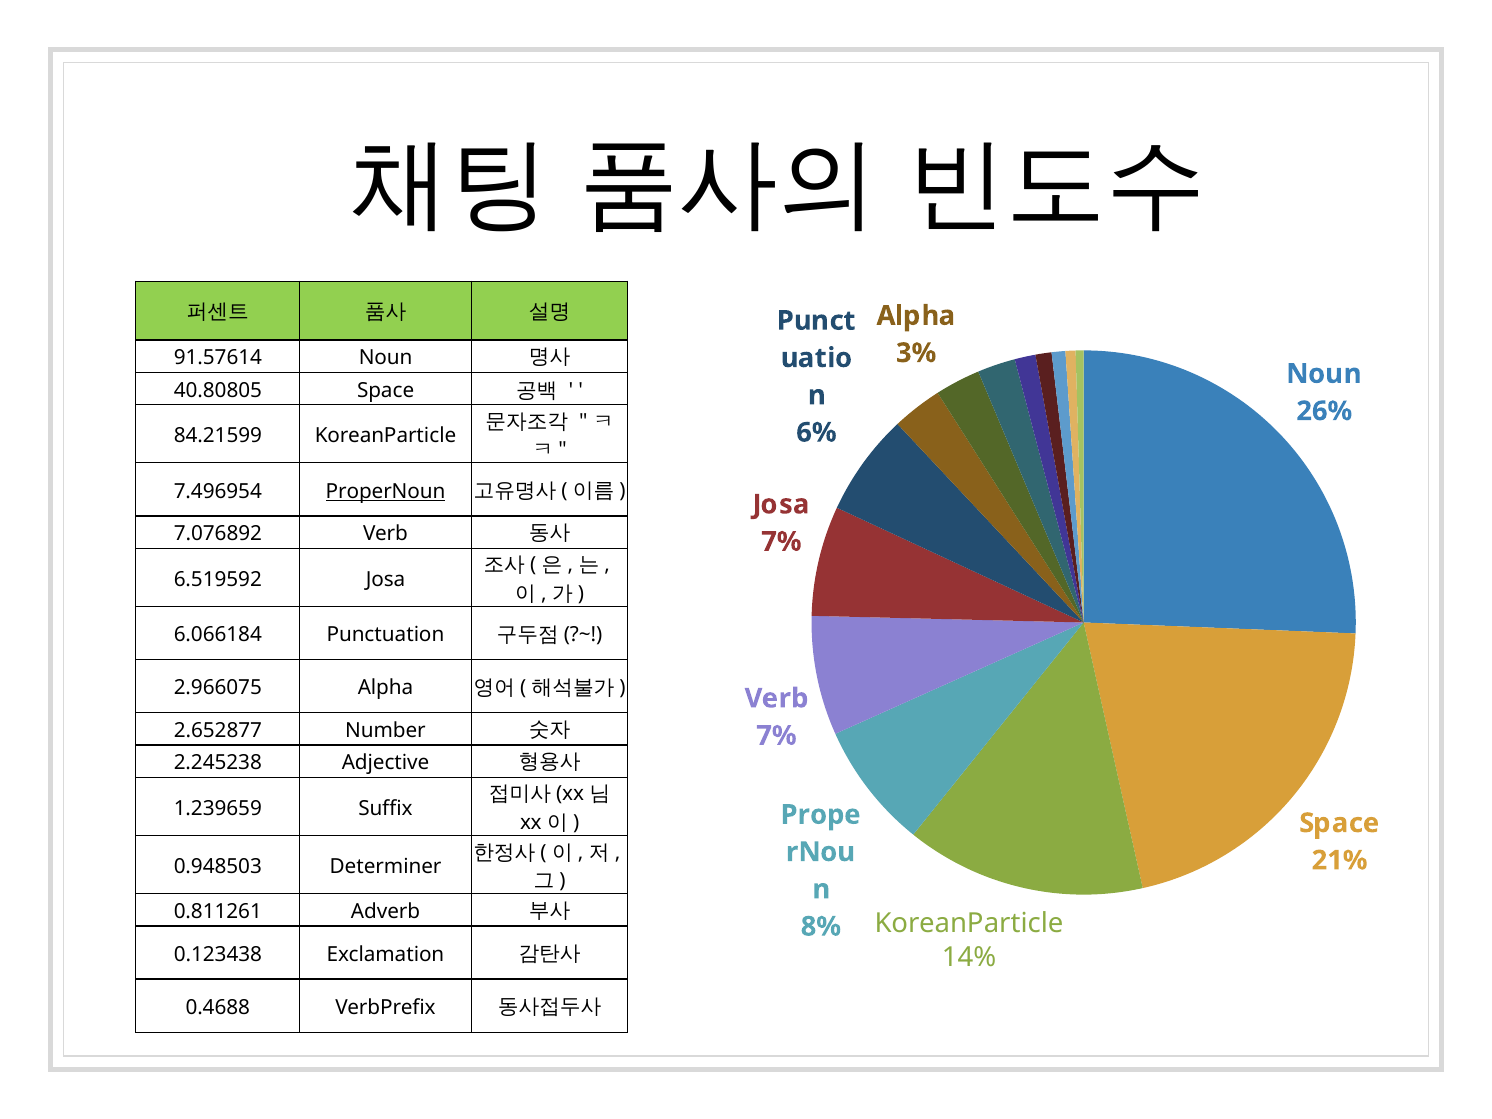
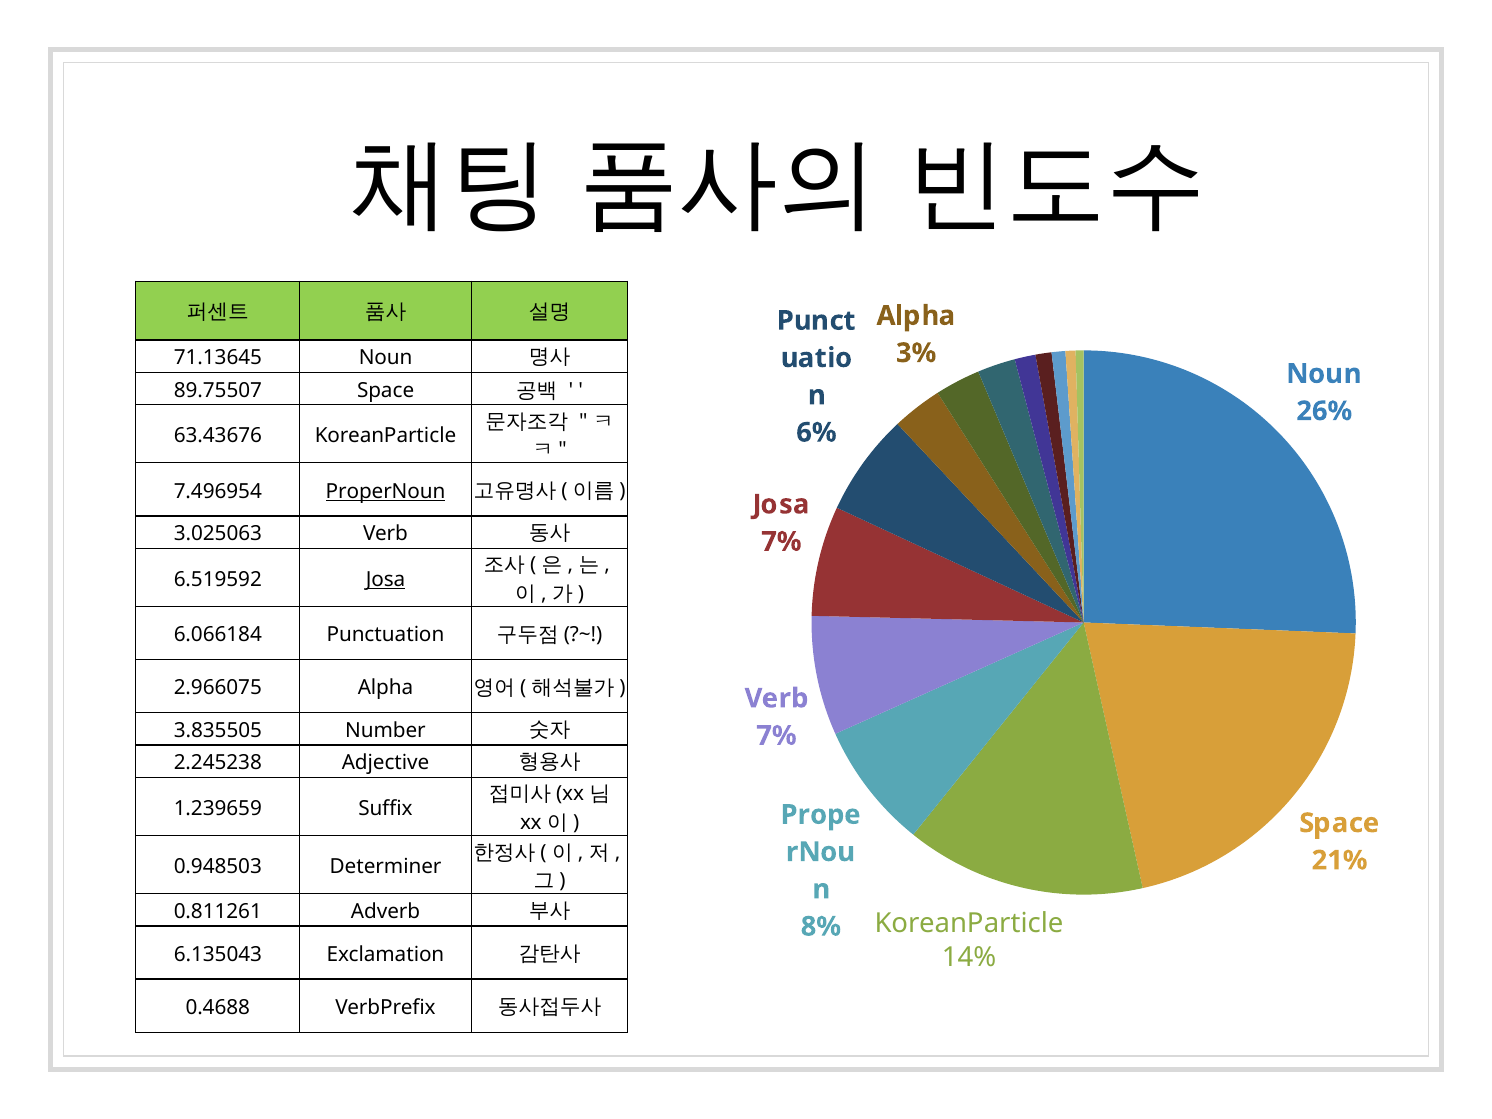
91.57614: 91.57614 -> 71.13645 (218, 358)
40.80805: 40.80805 -> 89.75507 (218, 390)
84.21599: 84.21599 -> 63.43676 (218, 436)
7.076892: 7.076892 -> 3.025063 (218, 534)
Josa underline: none -> present (386, 579)
2.652877: 2.652877 -> 3.835505 (218, 731)
0.123438: 0.123438 -> 6.135043 (218, 954)
